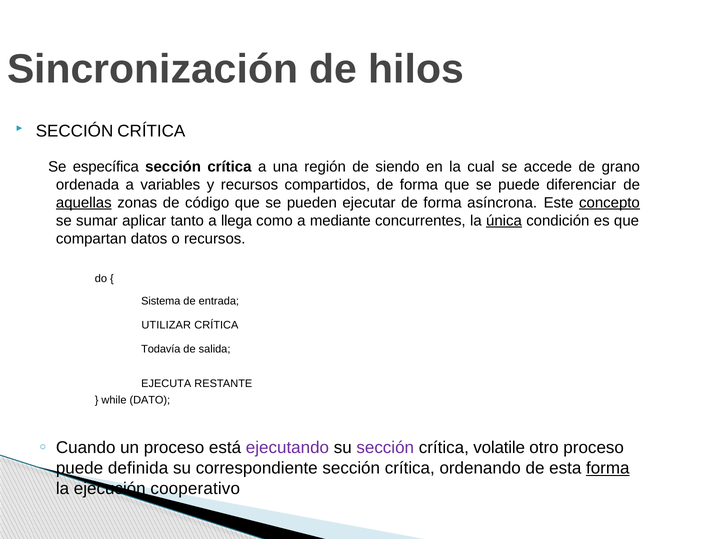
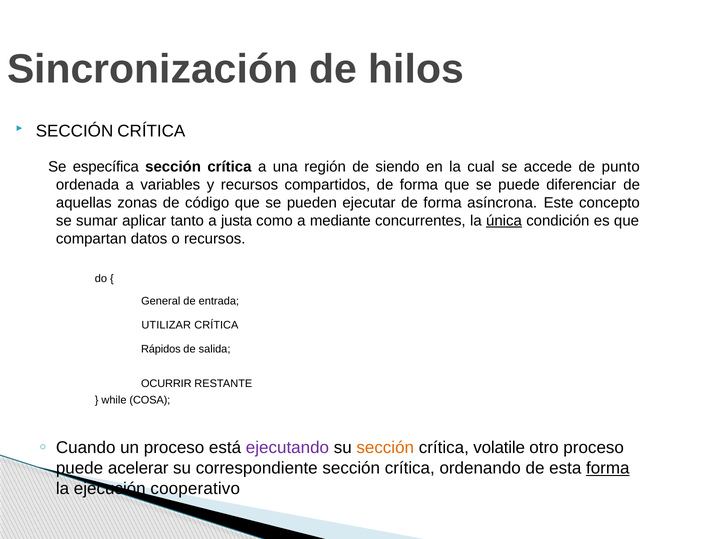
grano: grano -> punto (621, 167)
aquellas underline: present -> none (84, 203)
concepto underline: present -> none (609, 203)
llega: llega -> justa (237, 221)
Sistema: Sistema -> General (161, 301)
Todavía: Todavía -> Rápidos (161, 349)
EJECUTA: EJECUTA -> OCURRIR (166, 384)
DATO: DATO -> COSA (150, 400)
sección colour: purple -> orange (385, 448)
definida: definida -> acelerar (138, 468)
